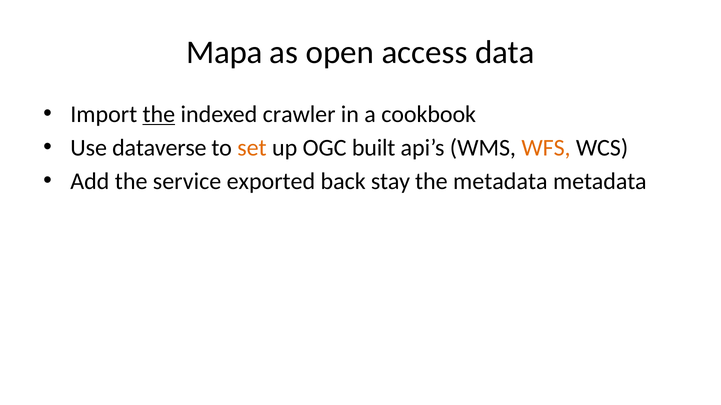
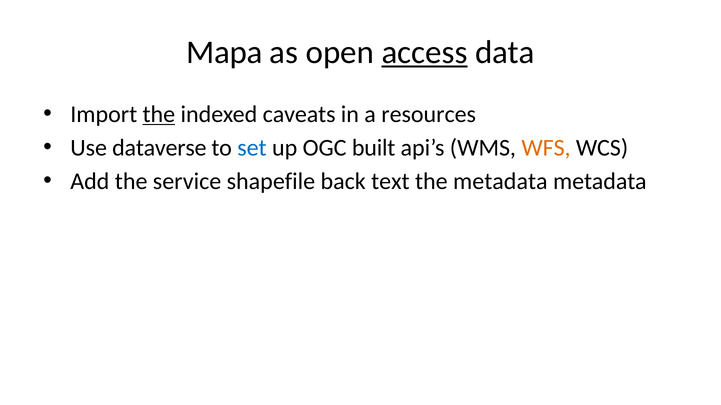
access underline: none -> present (425, 52)
crawler: crawler -> caveats (299, 114)
cookbook: cookbook -> resources (429, 114)
set colour: orange -> blue (252, 148)
exported: exported -> shapefile (271, 182)
stay: stay -> text (390, 182)
